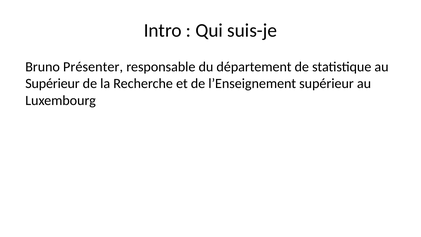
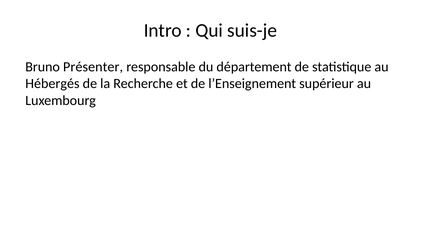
Supérieur: Supérieur -> Hébergés (52, 84)
